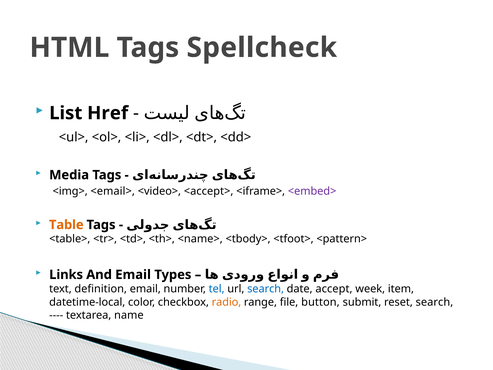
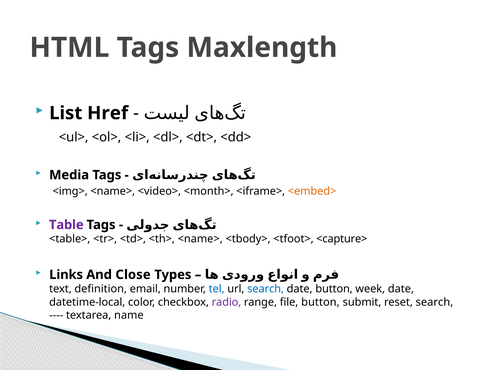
Spellcheck: Spellcheck -> Maxlength (262, 48)
<img> <email>: <email> -> <name> (113, 191)
<accept>: <accept> -> <month> (209, 191)
<embed> colour: purple -> orange (312, 191)
Table colour: orange -> purple (66, 225)
<pattern>: <pattern> -> <capture> (342, 239)
And Email: Email -> Close (133, 274)
date accept: accept -> button (334, 289)
week item: item -> date (401, 289)
radio colour: orange -> purple (226, 302)
